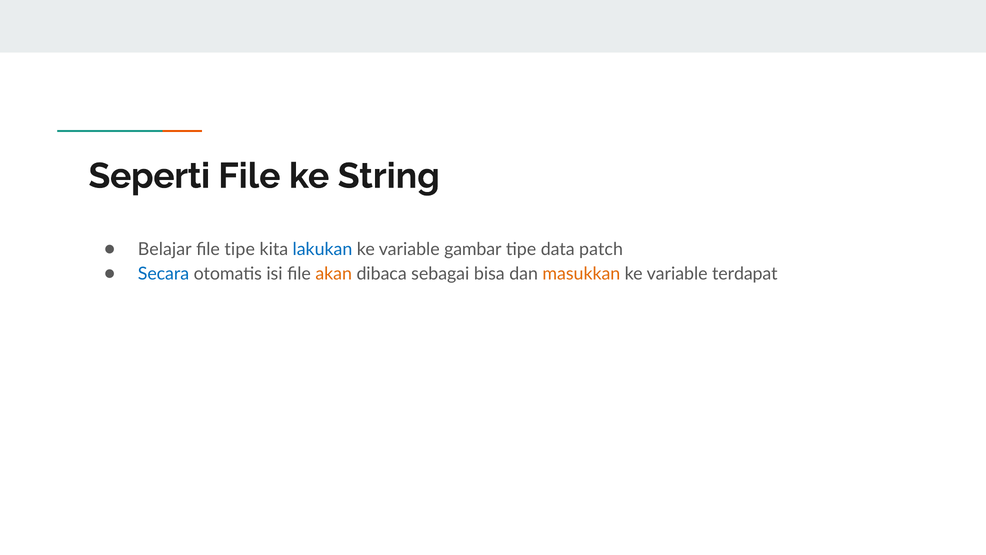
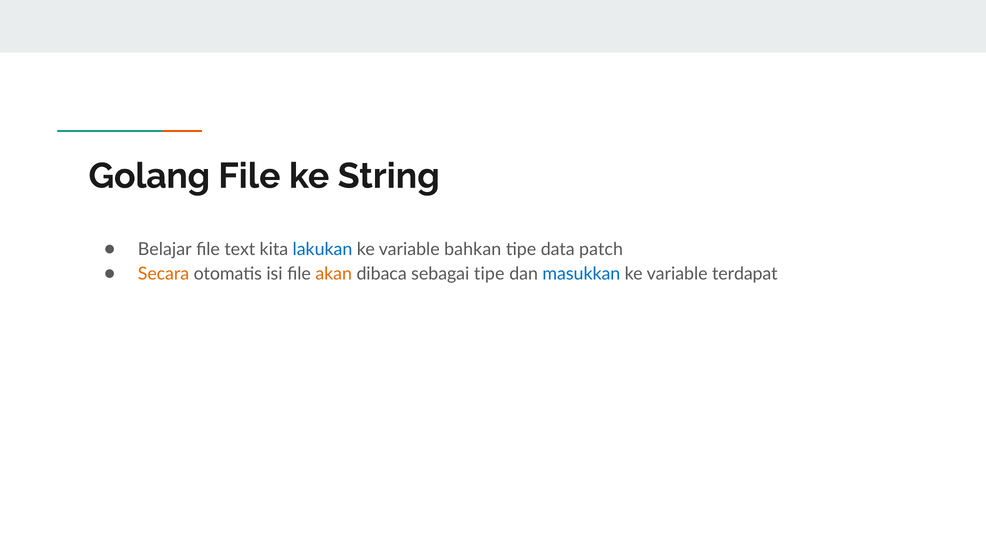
Seperti: Seperti -> Golang (149, 176)
file tipe: tipe -> text (240, 249)
gambar: gambar -> bahkan (473, 249)
Secara colour: blue -> orange (163, 274)
sebagai bisa: bisa -> tipe (489, 274)
masukkan colour: orange -> blue (581, 274)
